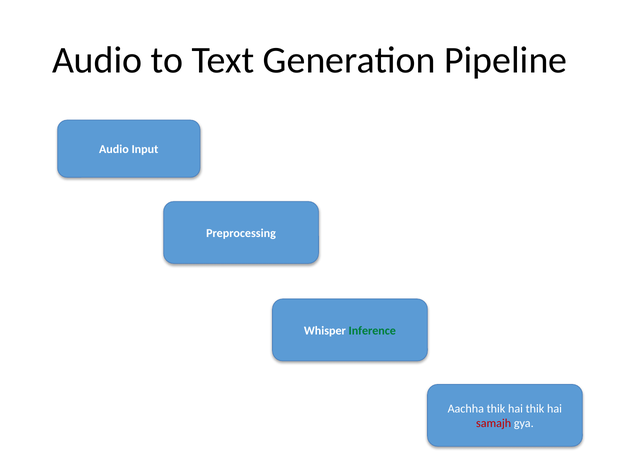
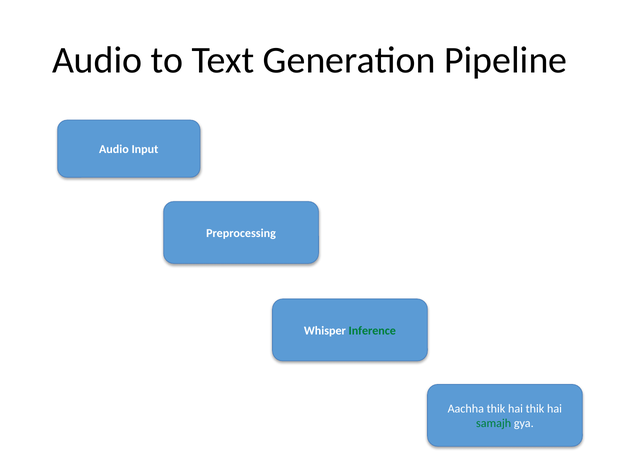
samajh colour: red -> green (494, 423)
